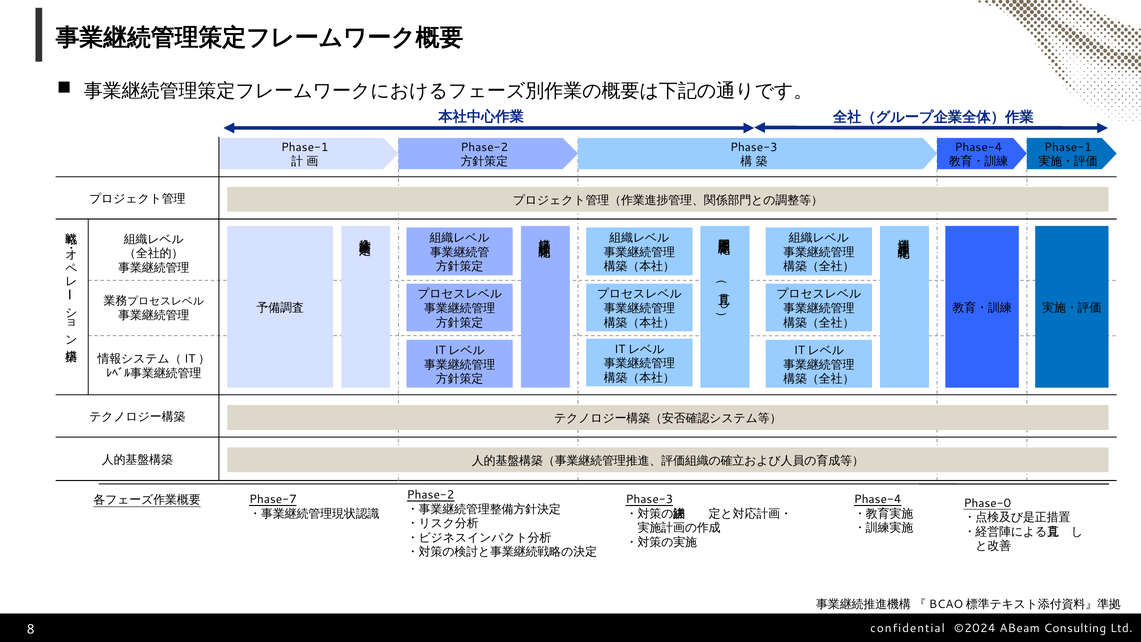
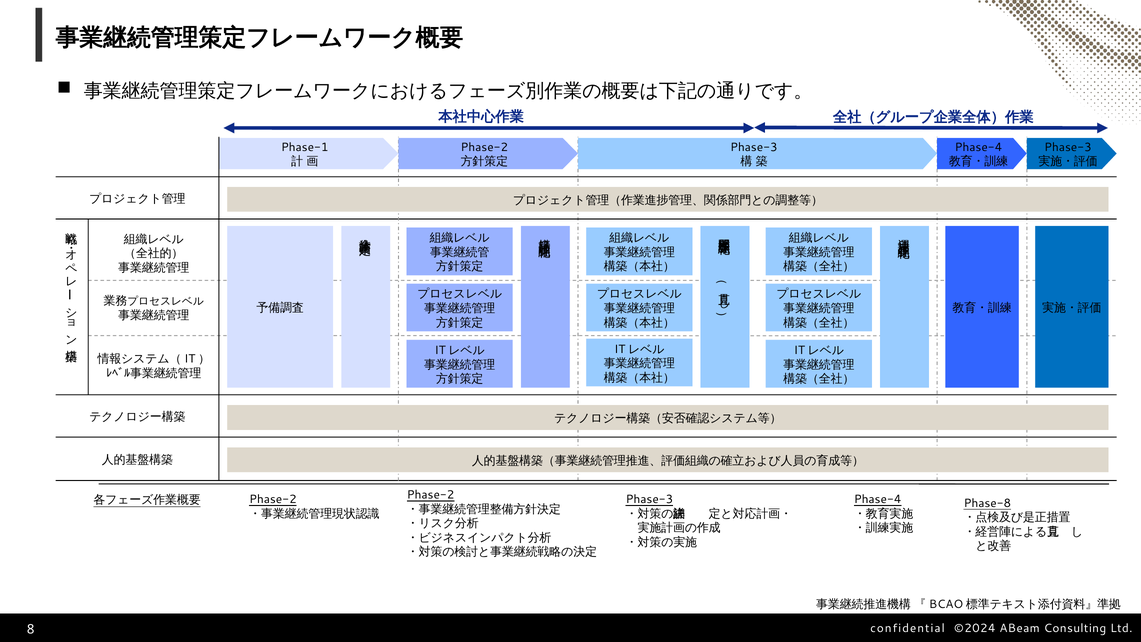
Phase-1: Phase-1 -> Phase-3 (1068, 147)
Phase-7: Phase-7 -> Phase-2 (273, 499)
Phase-0: Phase-0 -> Phase-8 (987, 503)
